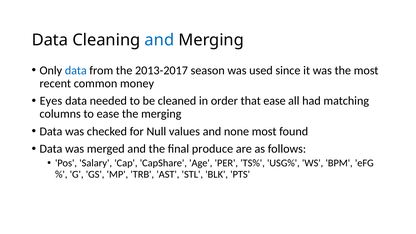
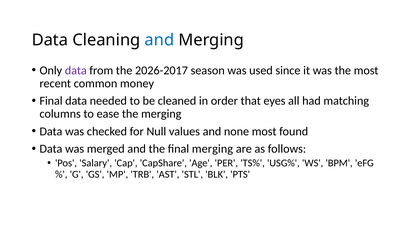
data colour: blue -> purple (76, 70)
2013-2017: 2013-2017 -> 2026-2017 (161, 70)
Eyes: Eyes -> Final (51, 101)
that ease: ease -> eyes (274, 101)
final produce: produce -> merging (212, 149)
